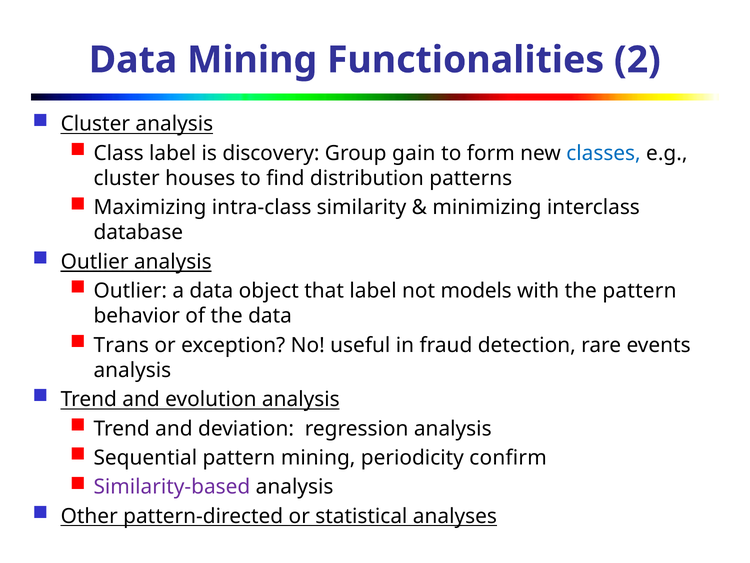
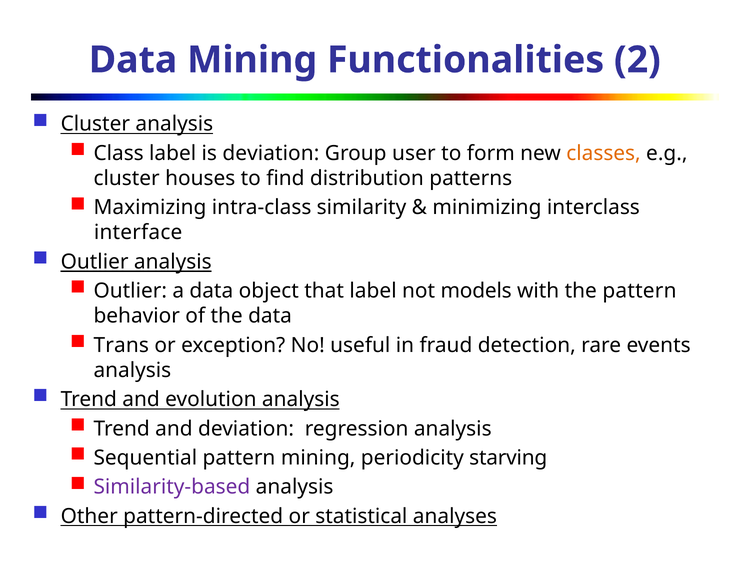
is discovery: discovery -> deviation (271, 153)
gain: gain -> user (414, 153)
classes colour: blue -> orange (603, 153)
database: database -> interface (138, 232)
confirm: confirm -> starving (508, 457)
